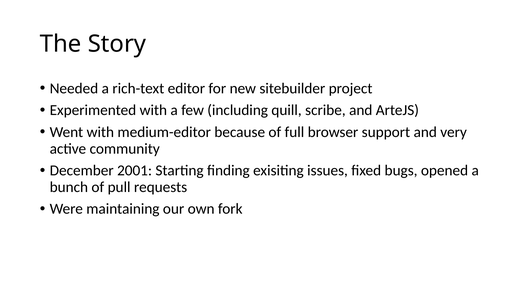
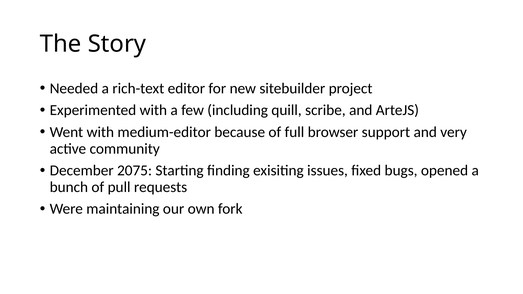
2001: 2001 -> 2075 (135, 171)
